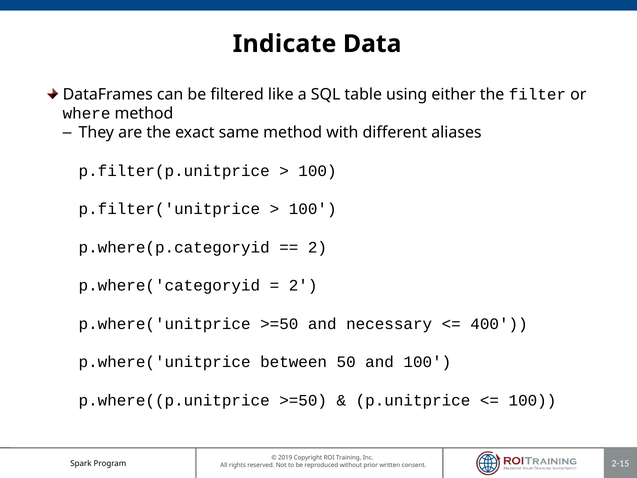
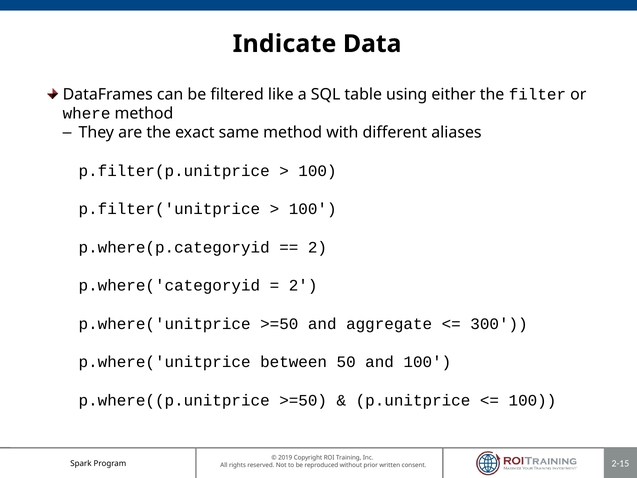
necessary: necessary -> aggregate (389, 324)
400: 400 -> 300 (499, 324)
